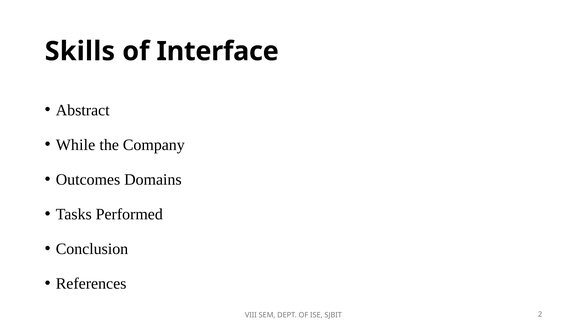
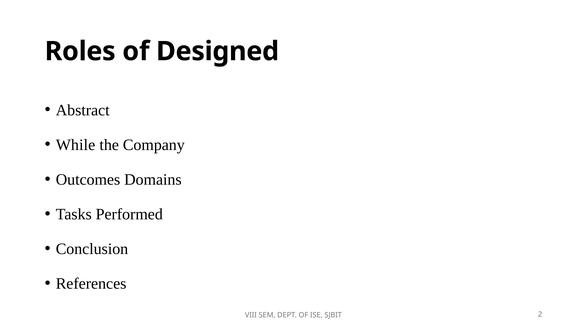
Skills: Skills -> Roles (80, 51)
Interface: Interface -> Designed (218, 51)
